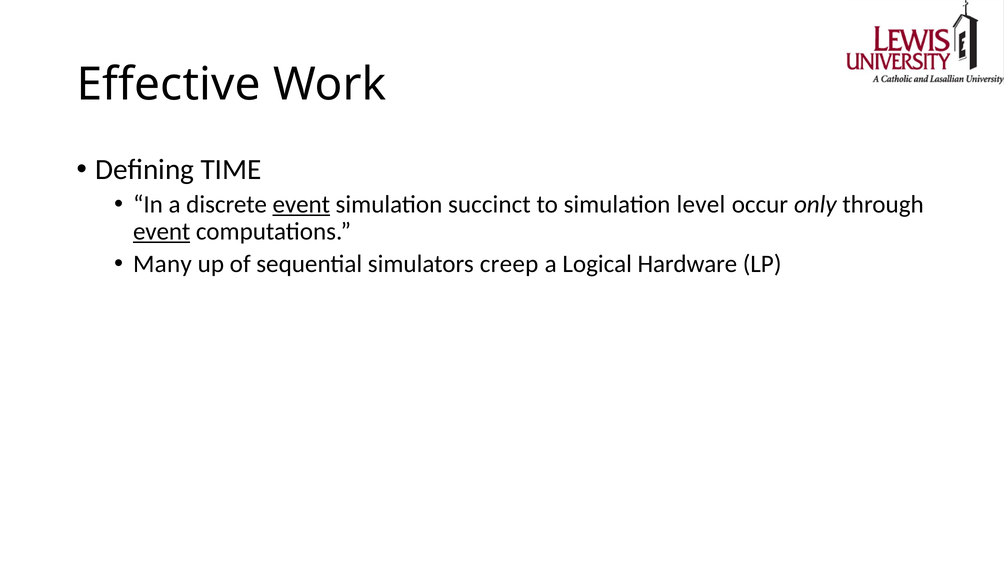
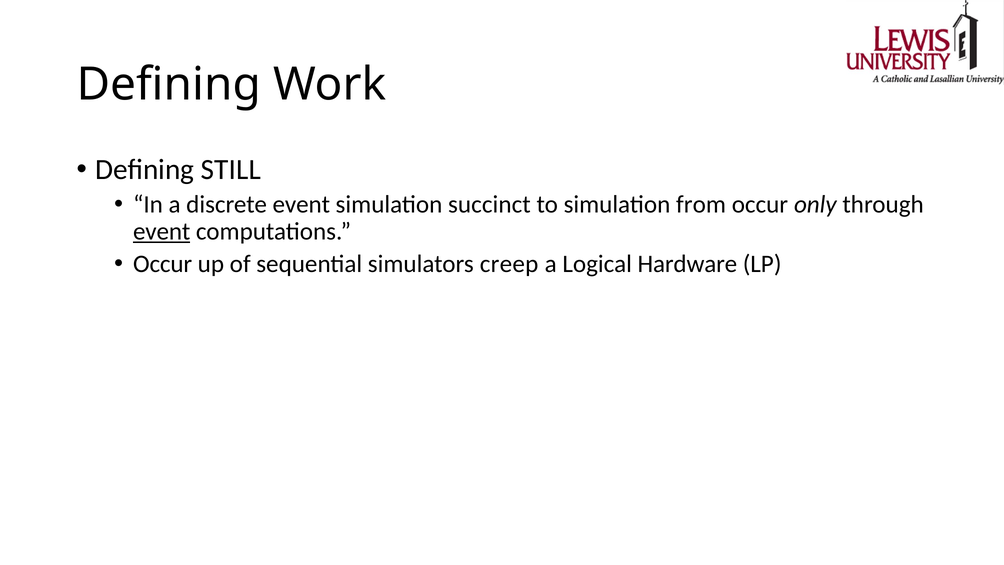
Effective: Effective -> Defining (169, 84)
TIME: TIME -> STILL (231, 170)
event underline: present -> none (301, 204)
level: level -> from (701, 204)
Many: Many -> Occur (163, 264)
